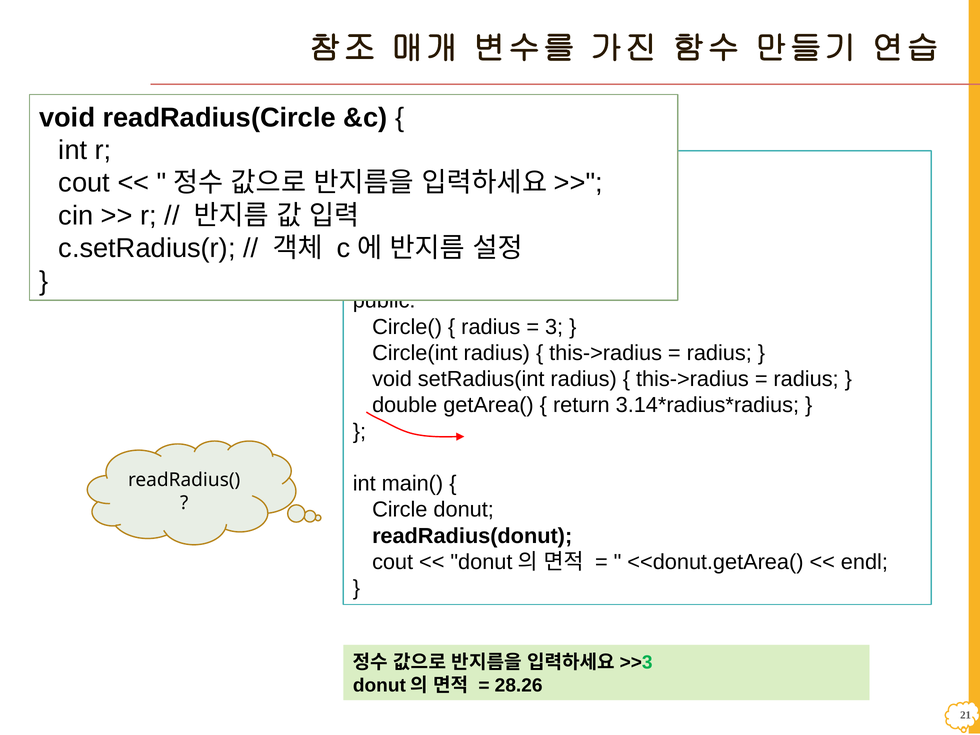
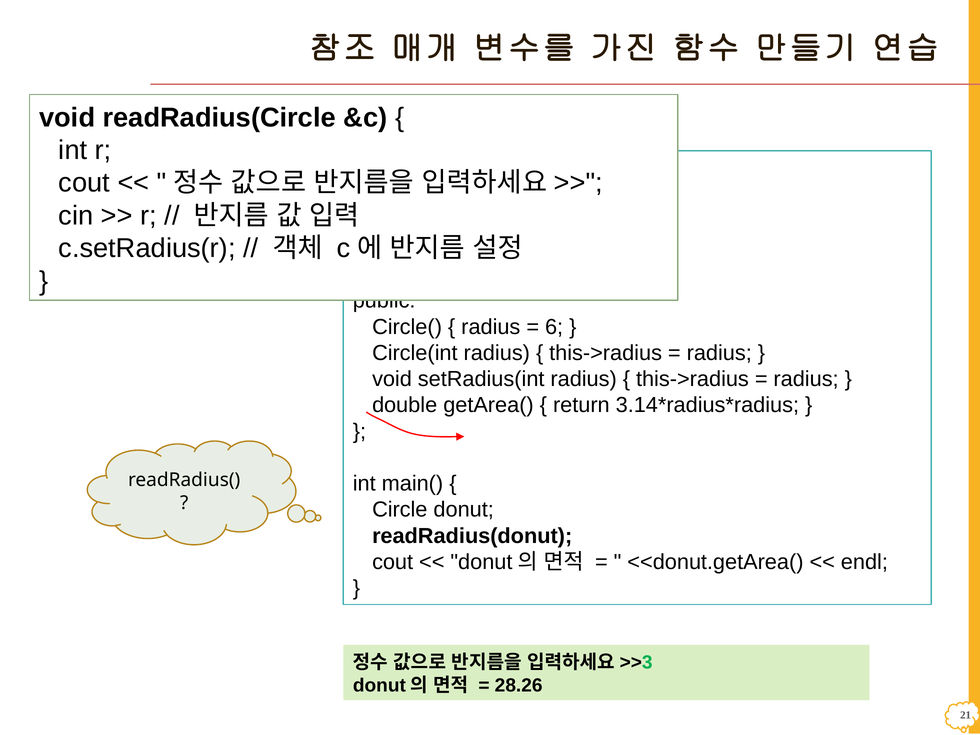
3: 3 -> 6 (554, 327)
